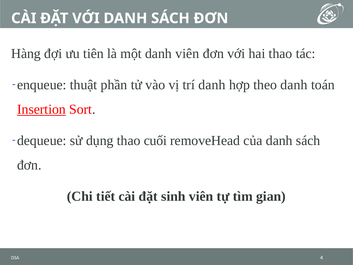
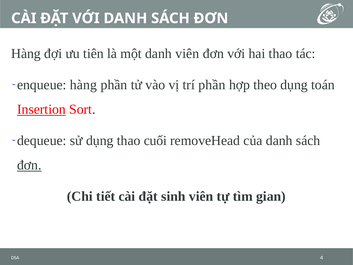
enqueue thuật: thuật -> hàng (84, 85)
trí danh: danh -> phần (212, 85)
theo danh: danh -> dụng (294, 85)
đơn underline: none -> present (29, 165)
